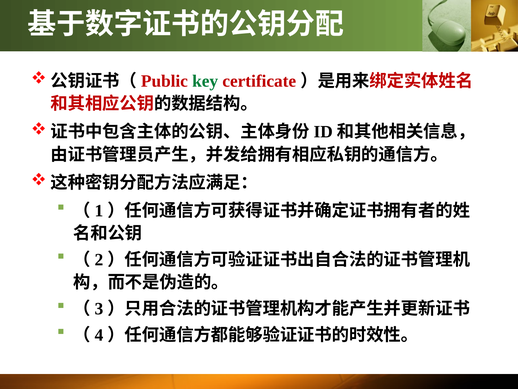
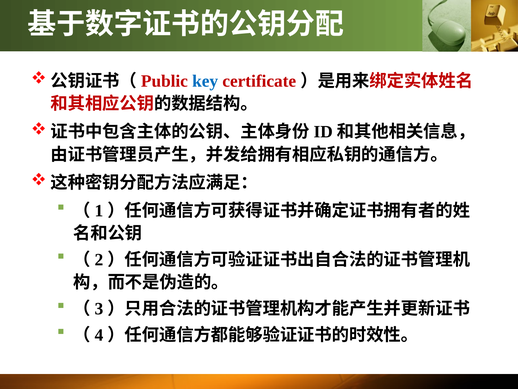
key colour: green -> blue (205, 81)
